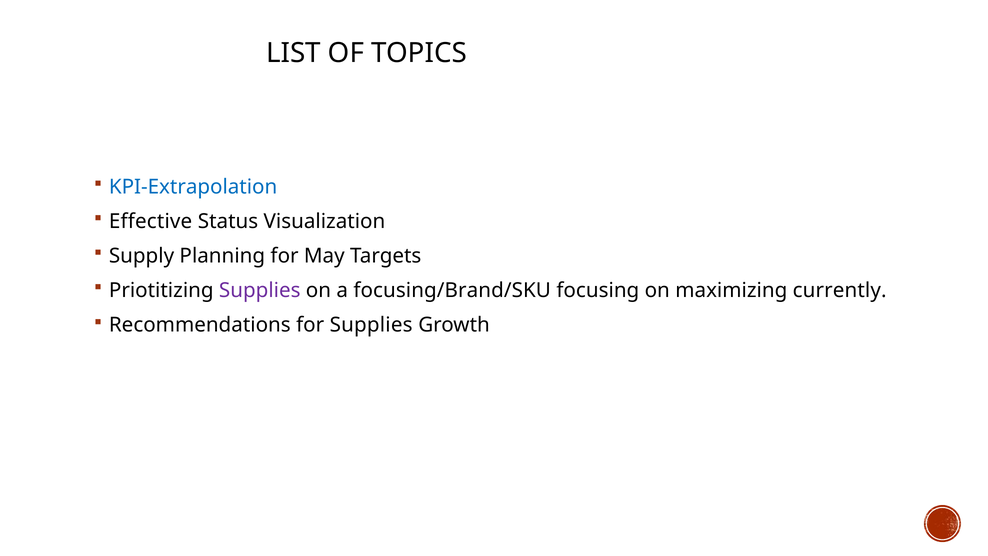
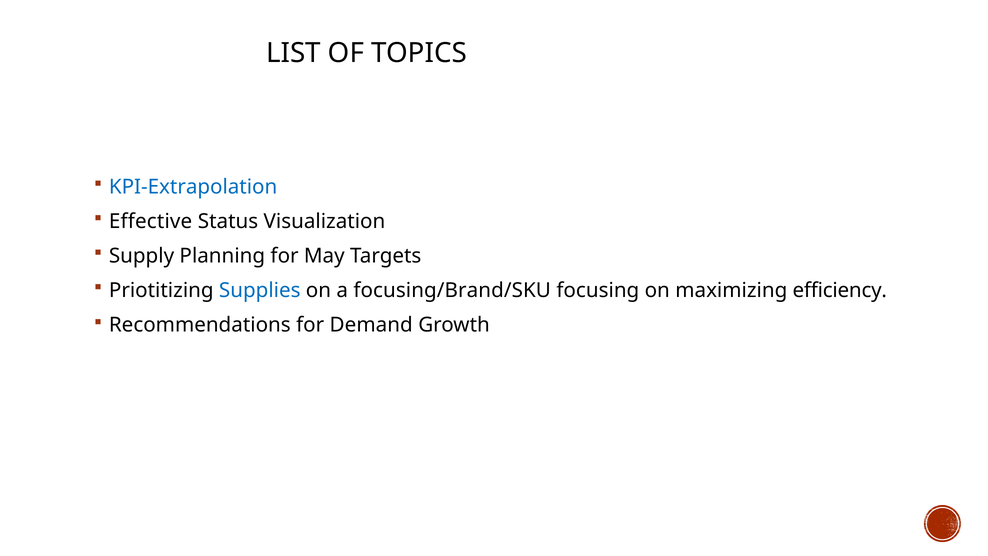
Supplies colour: purple -> blue (260, 290)
currently: currently -> efficiency (840, 290)
for Supplies: Supplies -> Demand (371, 325)
